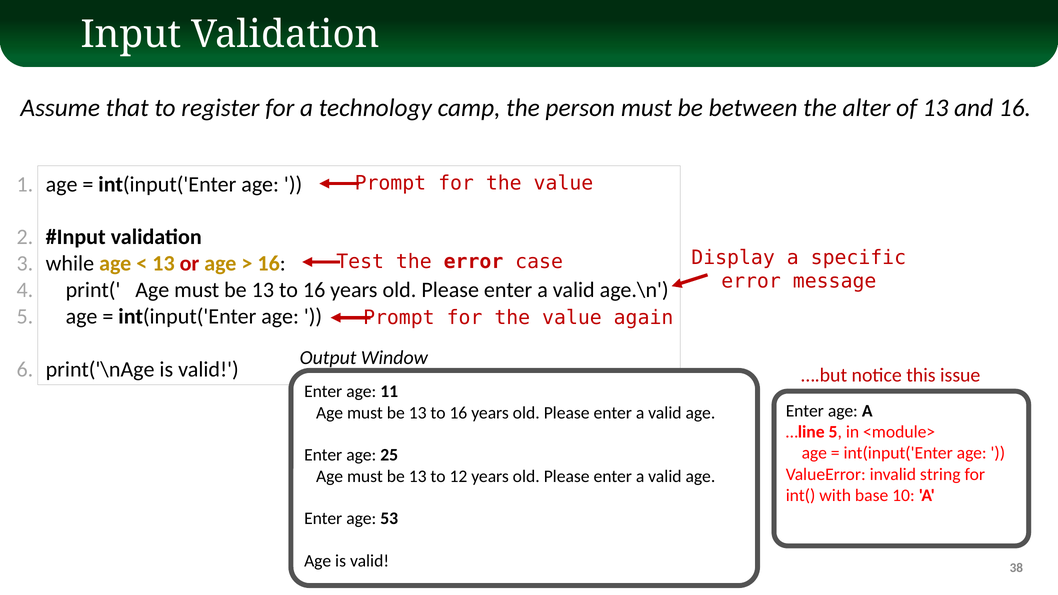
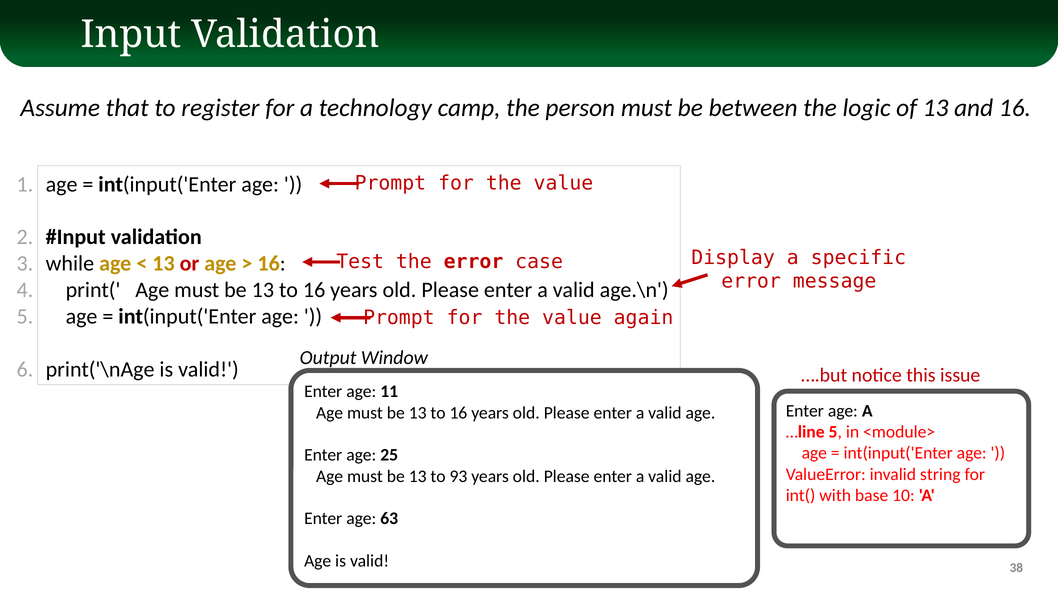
alter: alter -> logic (867, 108)
12: 12 -> 93 (458, 476)
53: 53 -> 63 (389, 519)
